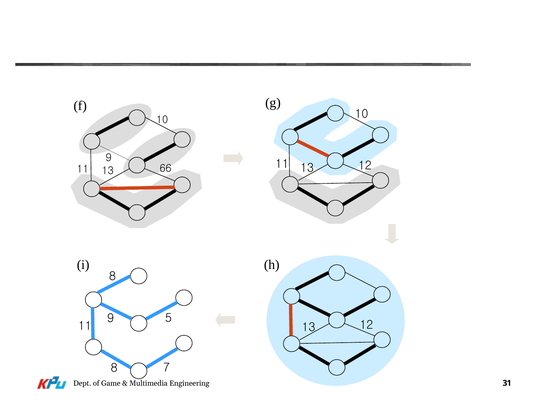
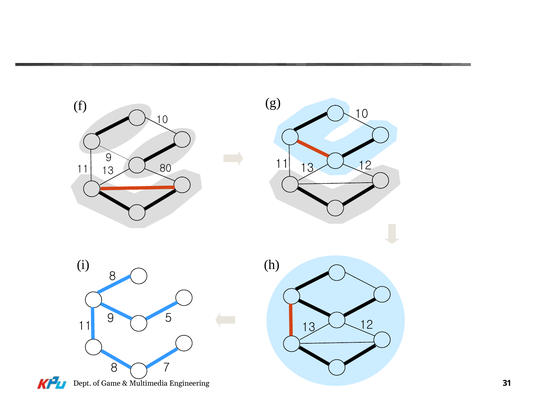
66: 66 -> 80 (166, 168)
